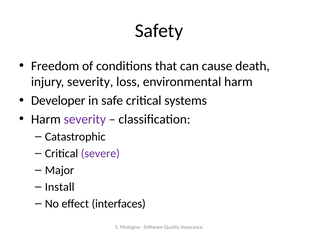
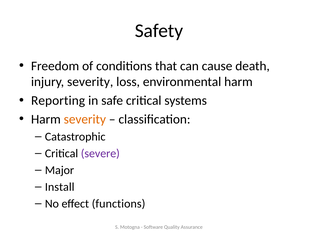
Developer: Developer -> Reporting (58, 101)
severity colour: purple -> orange (85, 119)
interfaces: interfaces -> functions (119, 204)
